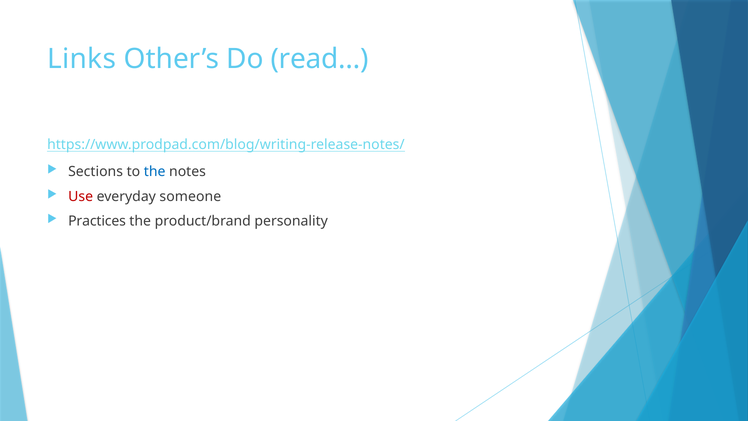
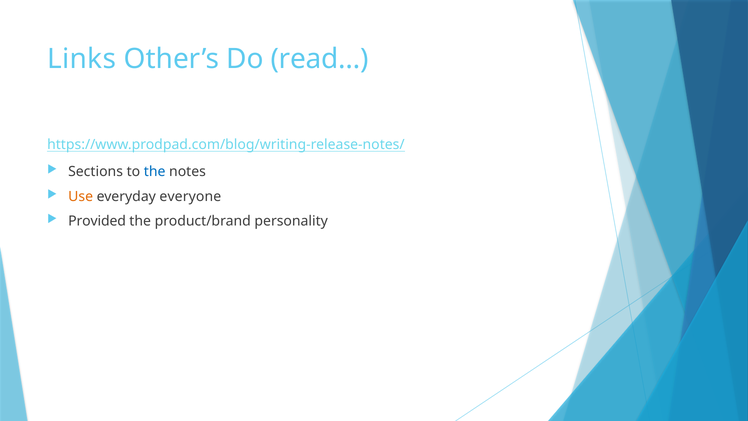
Use colour: red -> orange (81, 196)
someone: someone -> everyone (190, 196)
Practices: Practices -> Provided (97, 221)
